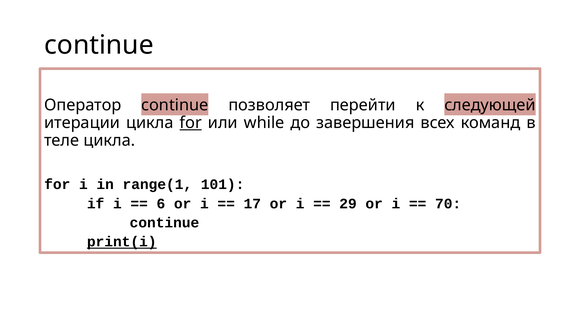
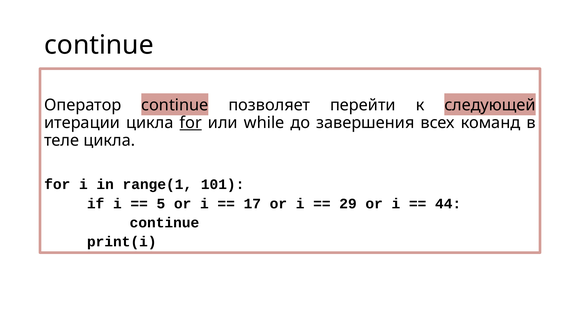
6: 6 -> 5 (161, 204)
70: 70 -> 44 (448, 204)
print(i underline: present -> none (122, 242)
